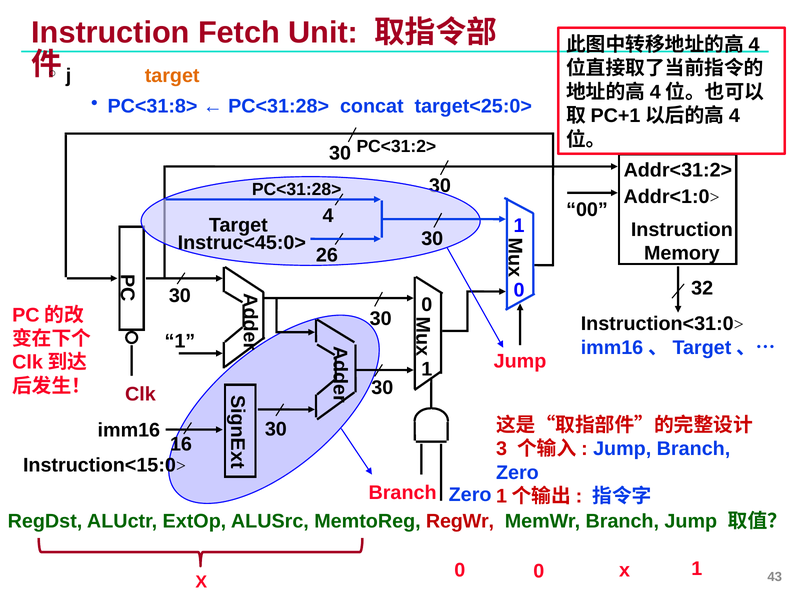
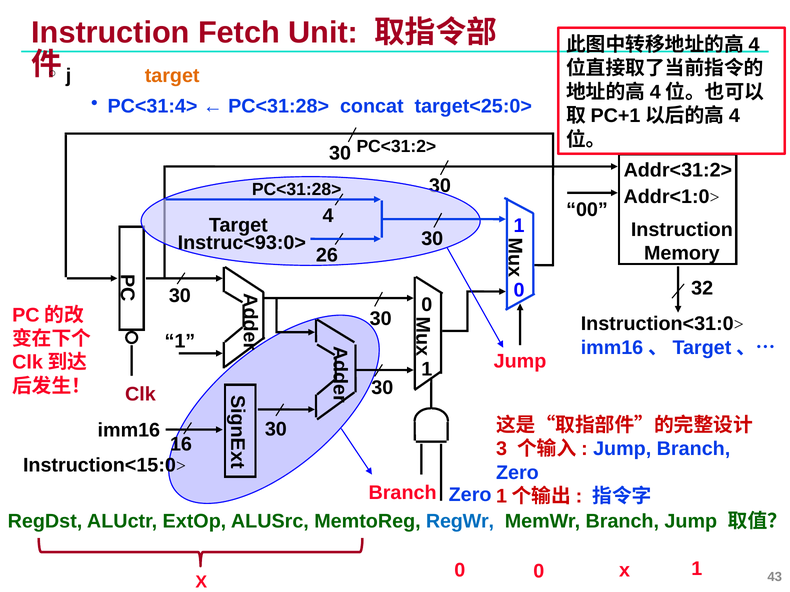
PC<31:8>: PC<31:8> -> PC<31:4> (152, 107)
Instruc<45:0>: Instruc<45:0> -> Instruc<93:0> (242, 243)
RegWr colour: red -> blue (460, 522)
